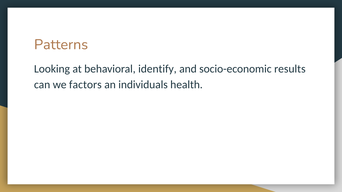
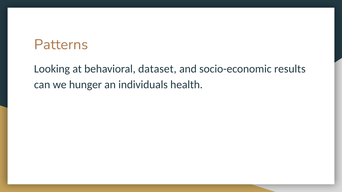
identify: identify -> dataset (157, 69)
factors: factors -> hunger (85, 85)
